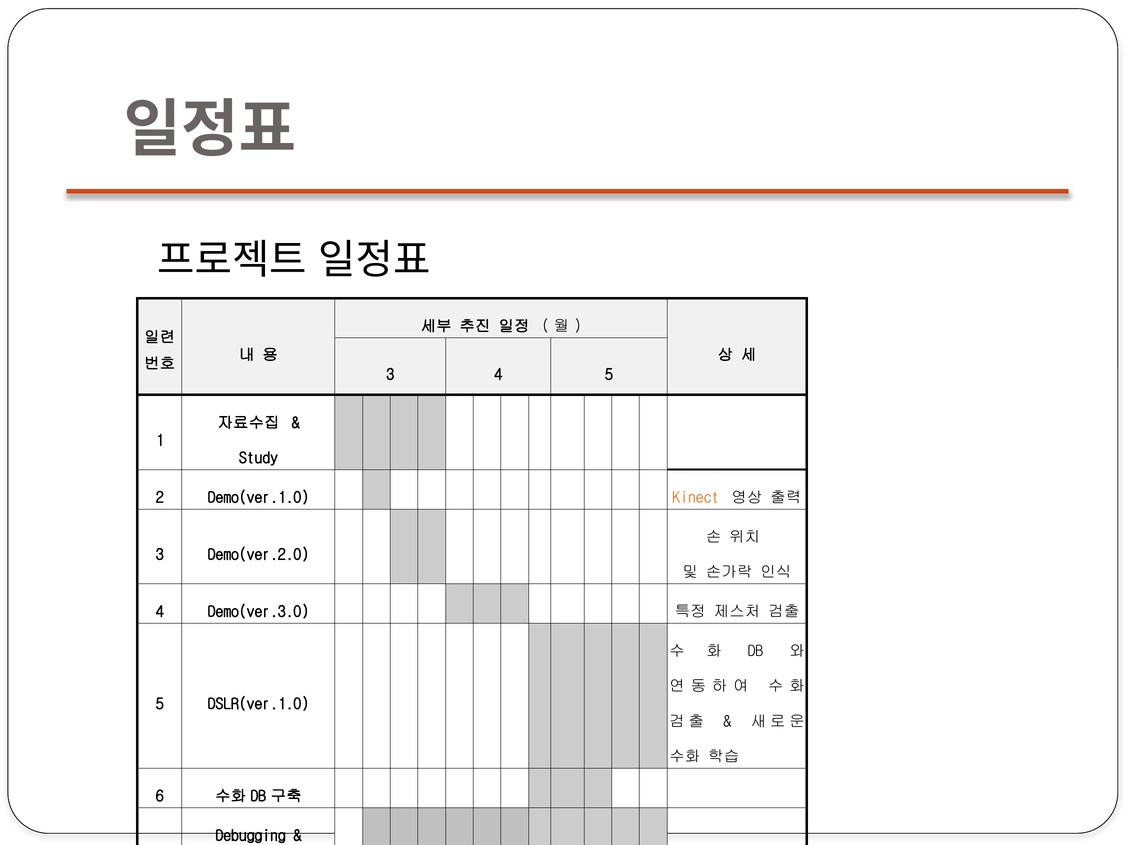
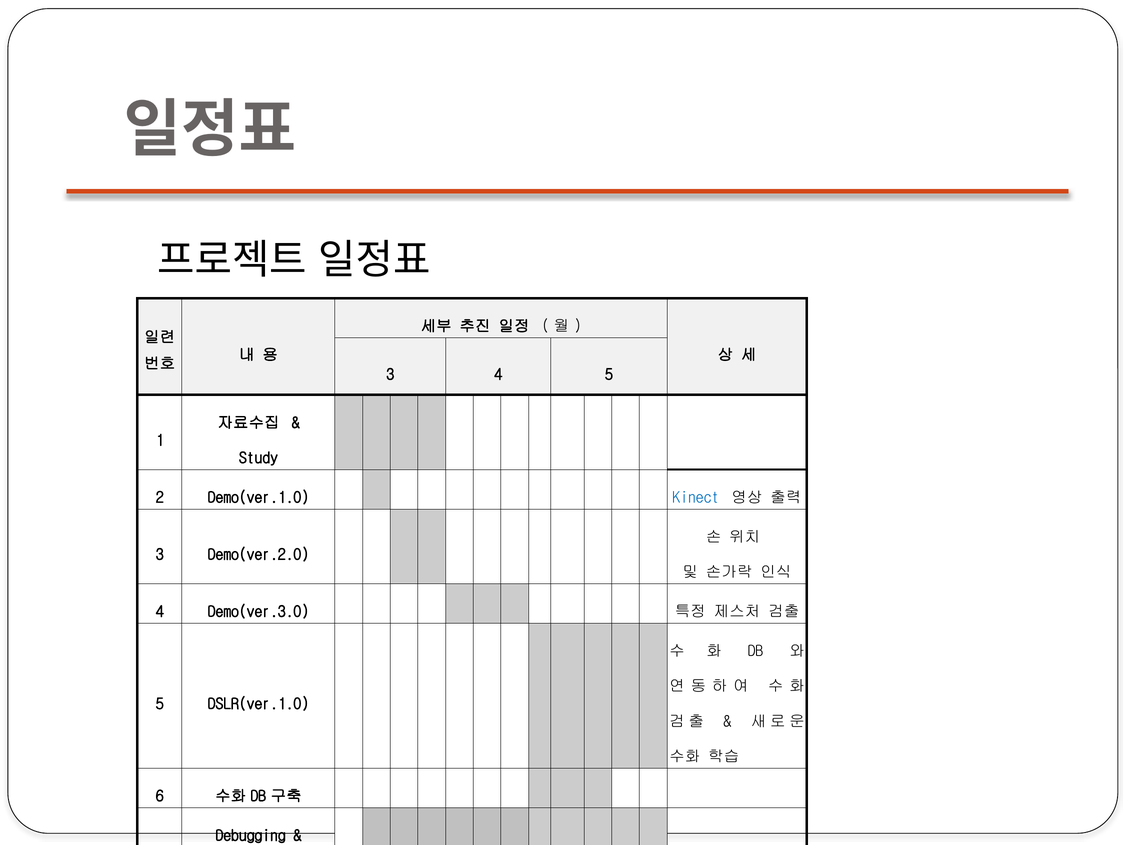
Kinect colour: orange -> blue (696, 497)
